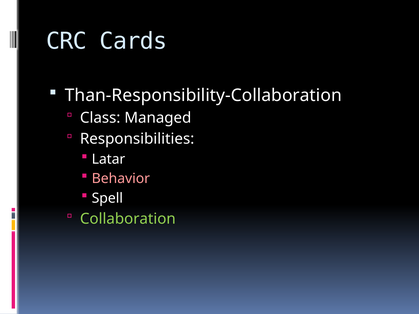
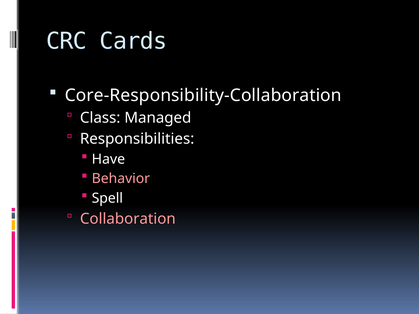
Than-Responsibility-Collaboration: Than-Responsibility-Collaboration -> Core-Responsibility-Collaboration (203, 95)
Latar: Latar -> Have (108, 159)
Collaboration colour: light green -> pink (128, 219)
